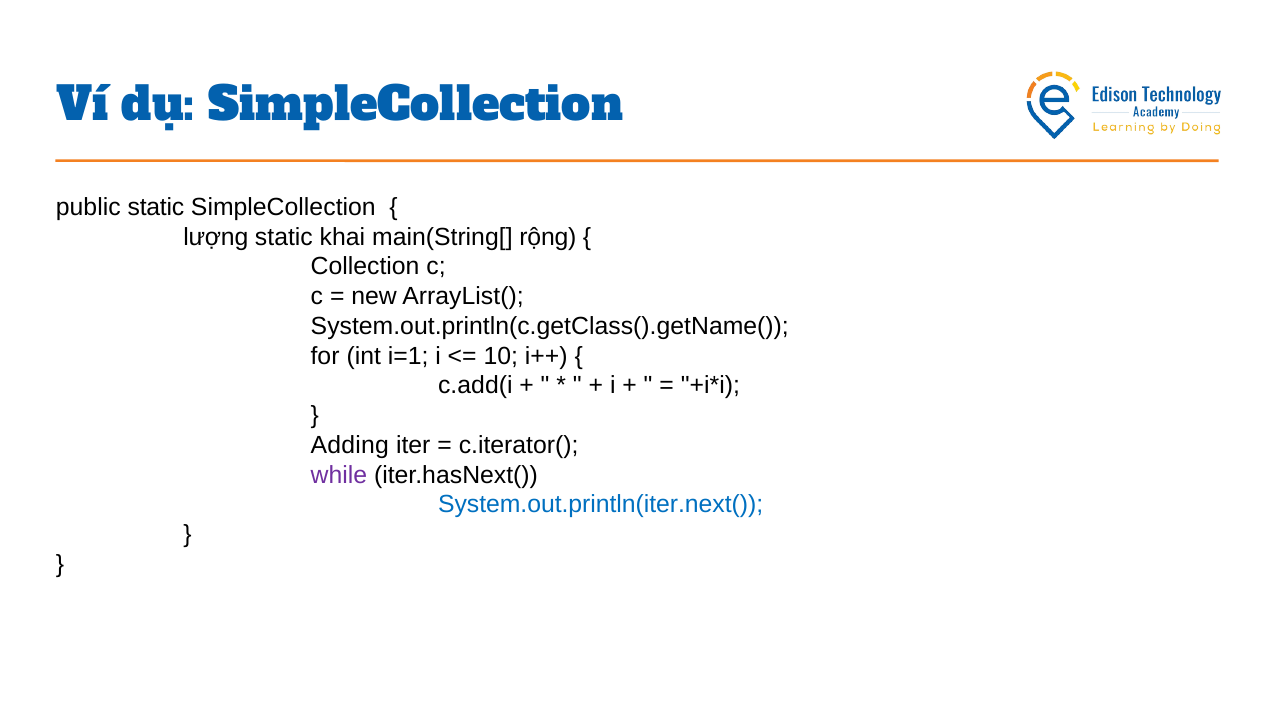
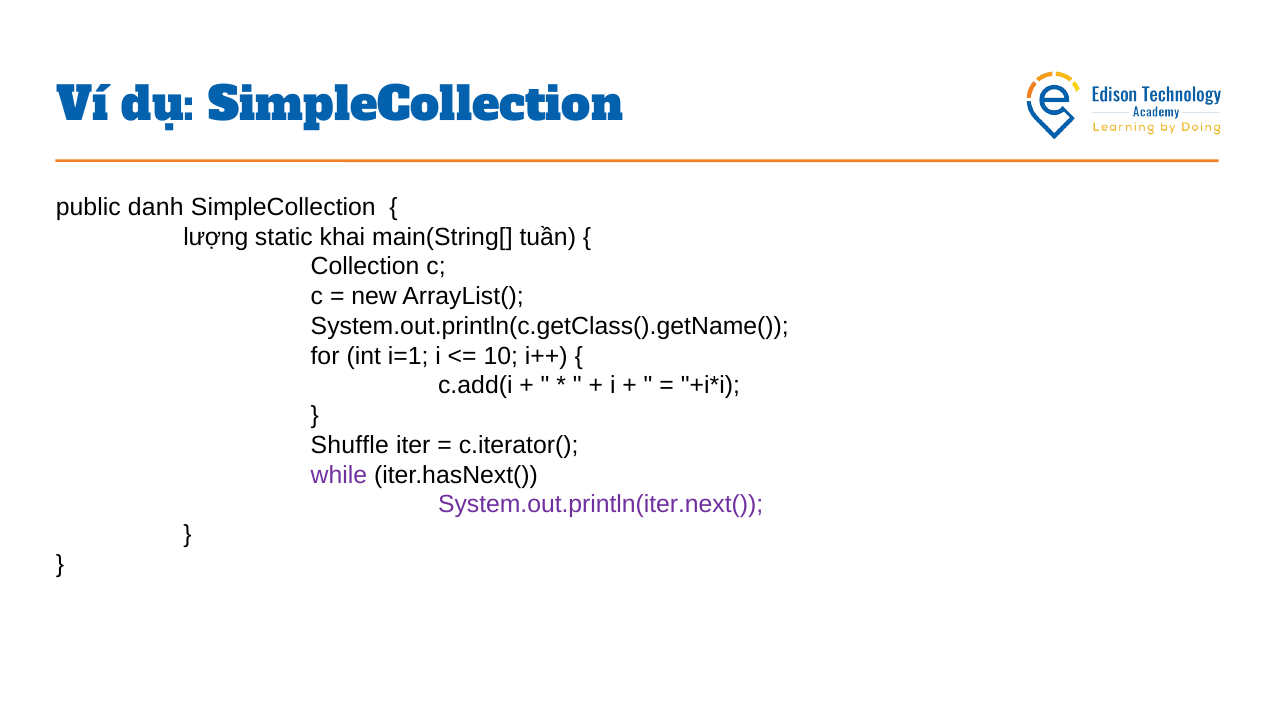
public static: static -> danh (156, 207)
rộng: rộng -> tuần (548, 237)
Adding: Adding -> Shuffle (350, 445)
System.out.println(iter.next( colour: blue -> purple (601, 504)
